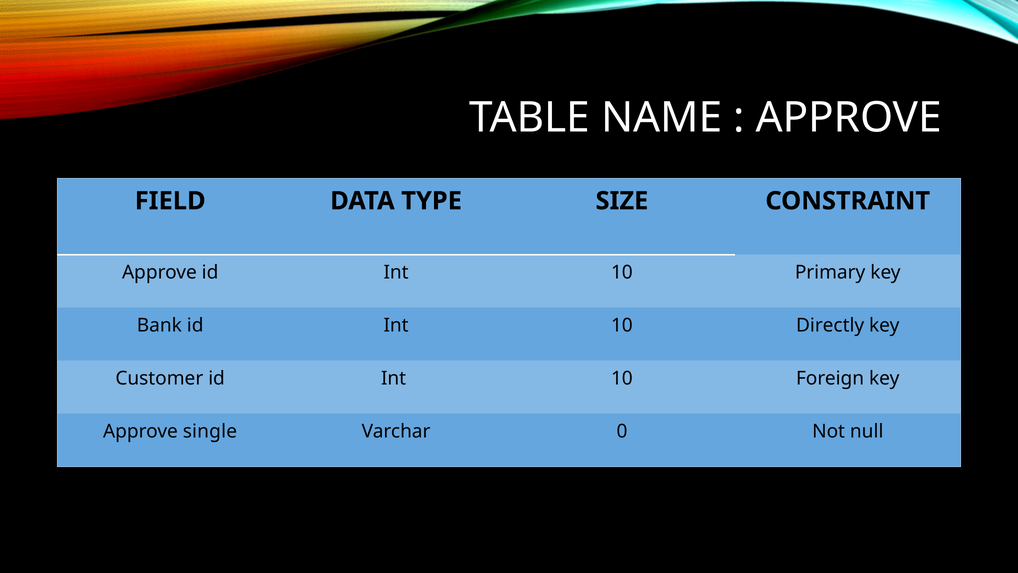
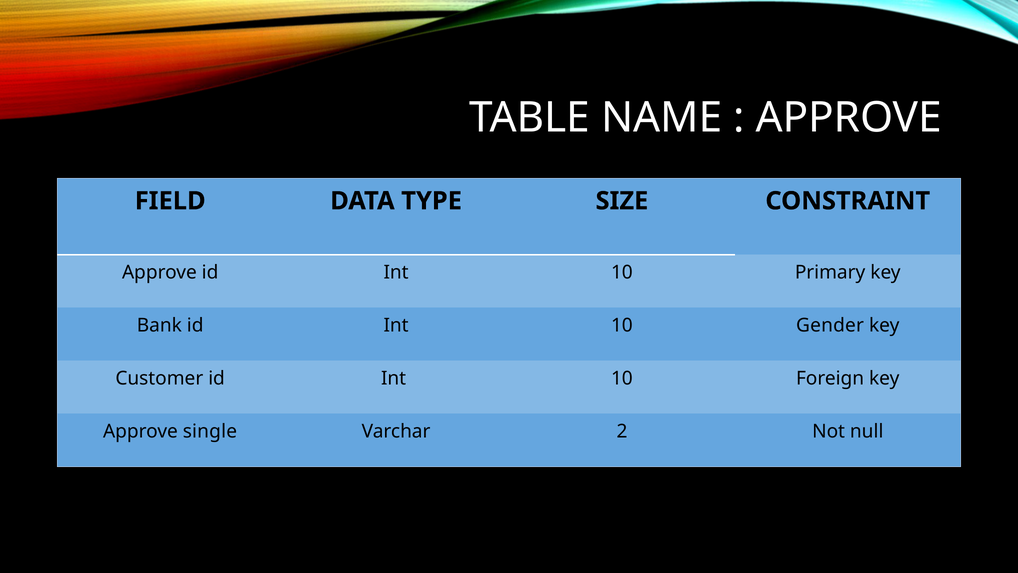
Directly: Directly -> Gender (830, 325)
0: 0 -> 2 (622, 431)
